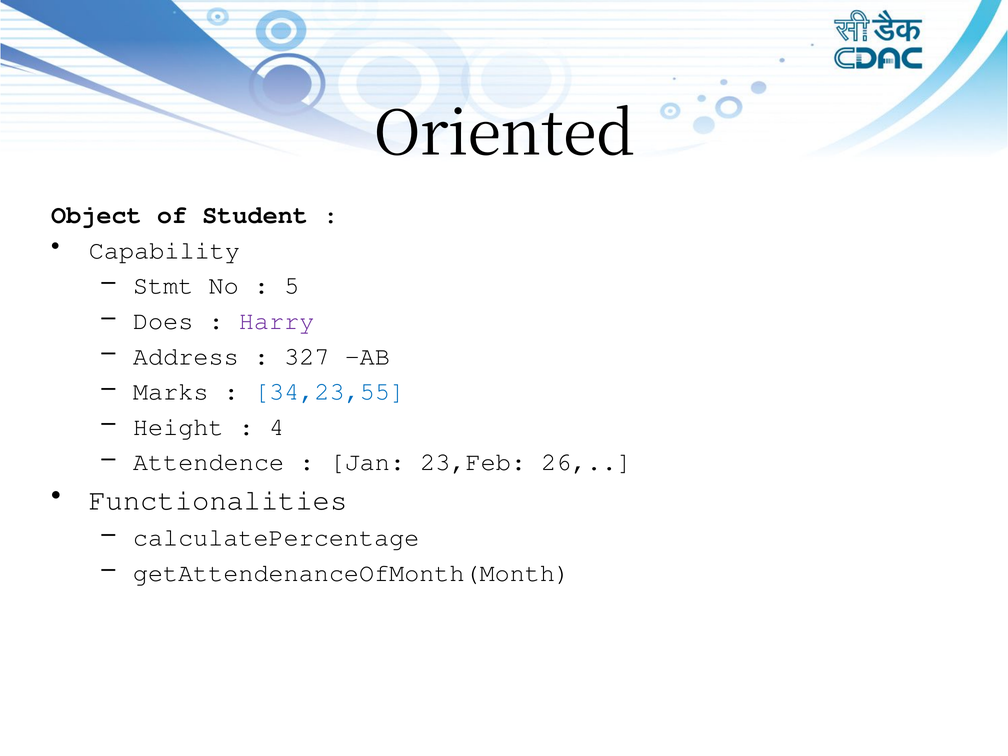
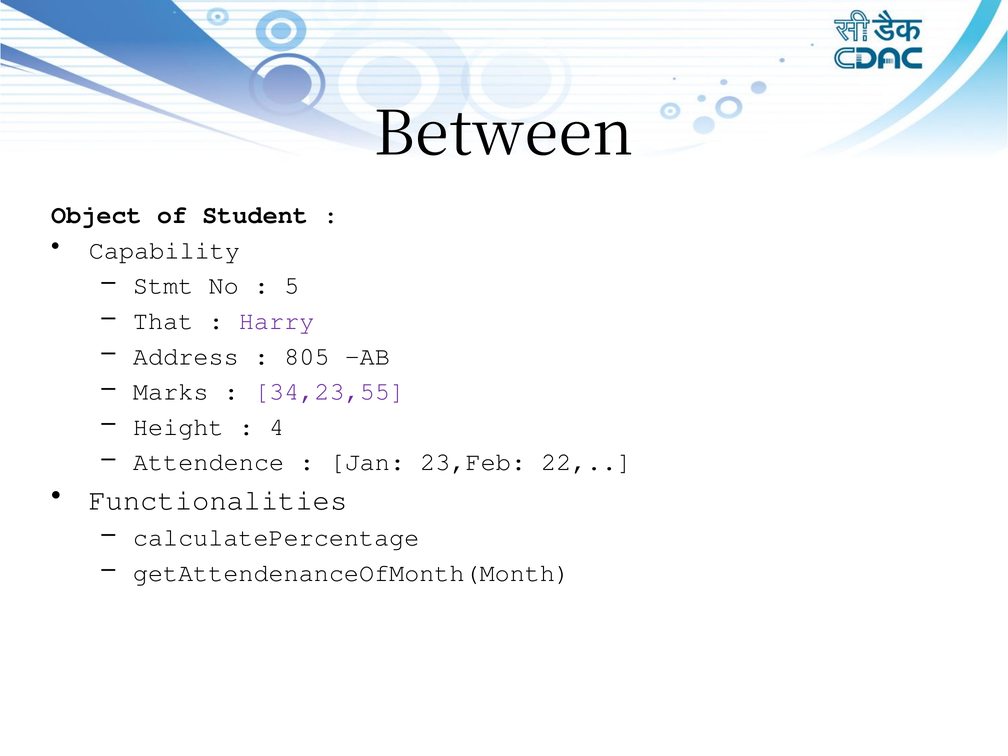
Oriented: Oriented -> Between (504, 134)
Does: Does -> That (163, 321)
327: 327 -> 805 (307, 356)
34,23,55 colour: blue -> purple (330, 392)
26: 26 -> 22 (587, 462)
